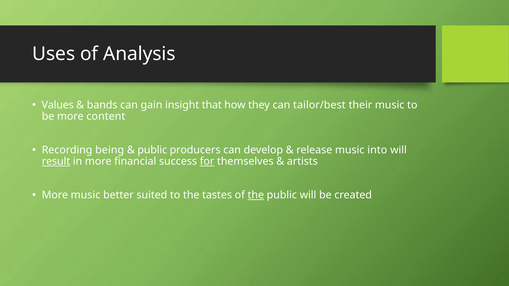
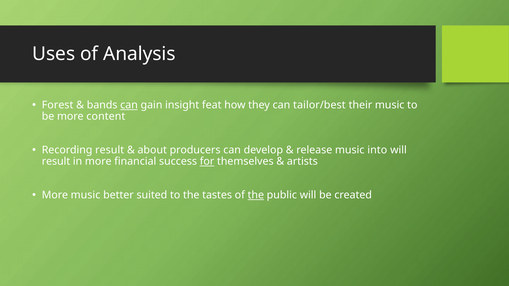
Values: Values -> Forest (58, 105)
can underline: none -> present (129, 105)
that: that -> feat (212, 105)
Recording being: being -> result (110, 150)
public: public -> about (152, 150)
result underline: present -> none (56, 162)
